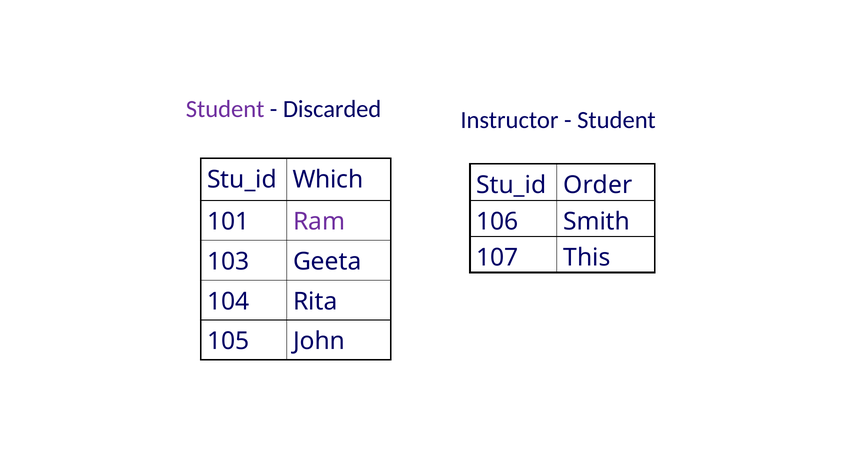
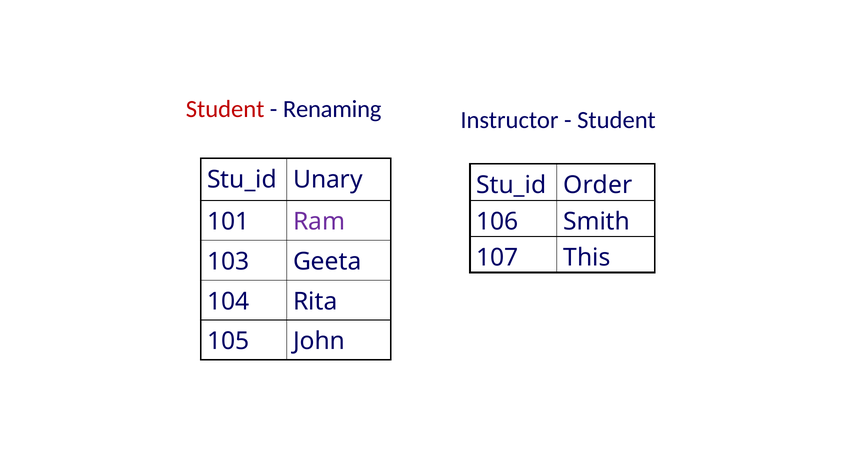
Student colour: purple -> red (225, 109)
Discarded: Discarded -> Renaming (332, 109)
Which: Which -> Unary (328, 180)
